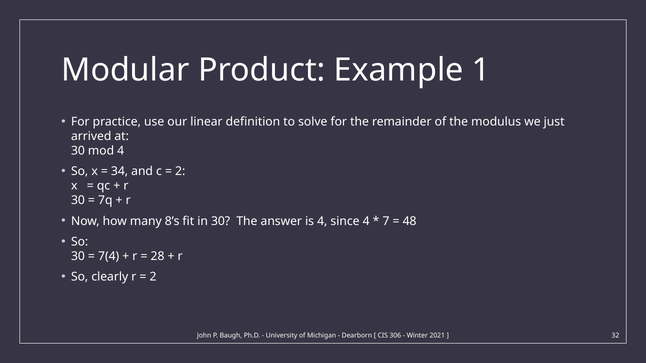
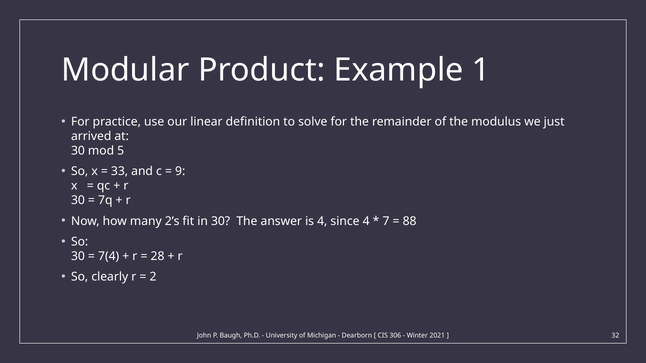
mod 4: 4 -> 5 (121, 151)
34: 34 -> 33 (120, 172)
2: 2 -> 9 (180, 172)
8’s: 8’s -> 2’s (172, 221)
48: 48 -> 88 (410, 221)
